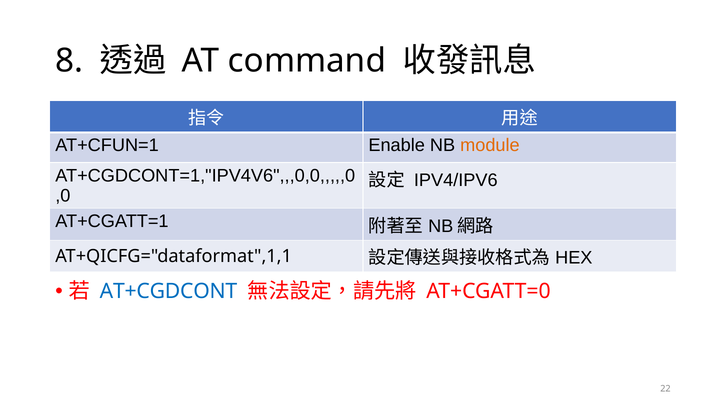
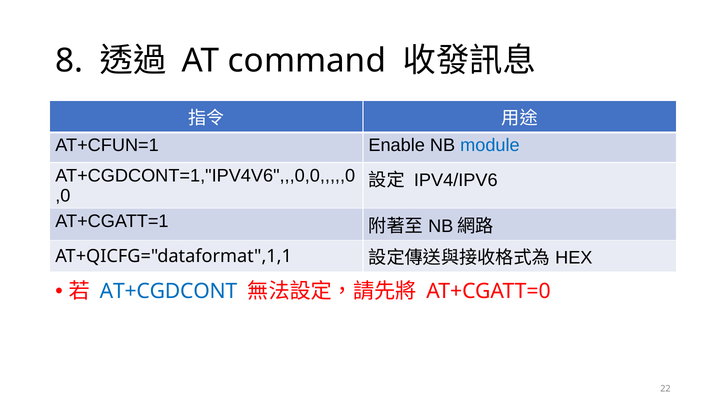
module colour: orange -> blue (490, 146)
